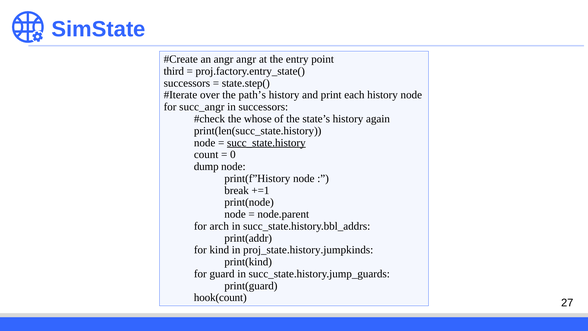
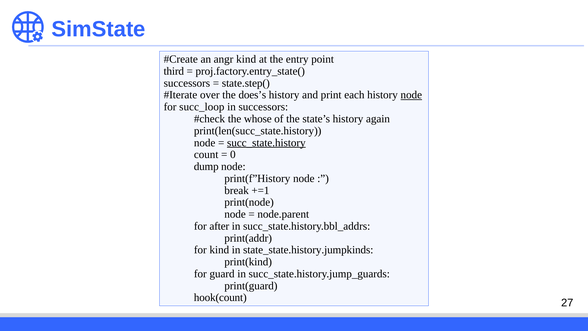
angr angr: angr -> kind (246, 59)
path’s: path’s -> does’s (252, 95)
node underline: none -> present (411, 95)
succ_angr: succ_angr -> succ_loop (202, 107)
arch: arch -> after (219, 226)
proj_state.history.jumpkinds: proj_state.history.jumpkinds -> state_state.history.jumpkinds (308, 250)
